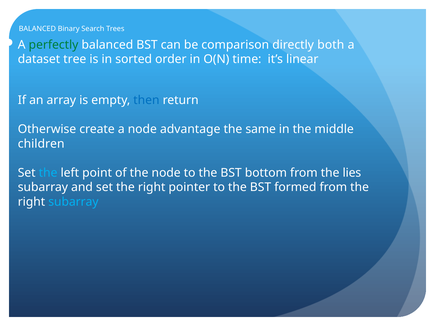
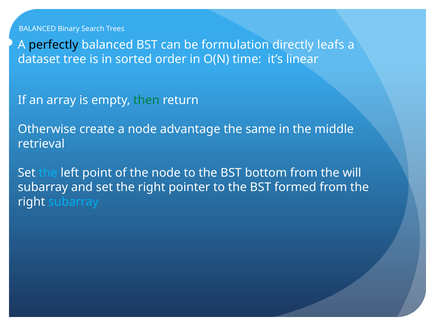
perfectly colour: green -> black (54, 45)
comparison: comparison -> formulation (235, 45)
both: both -> leafs (331, 45)
then colour: blue -> green (146, 100)
children: children -> retrieval (41, 144)
lies: lies -> will (352, 173)
